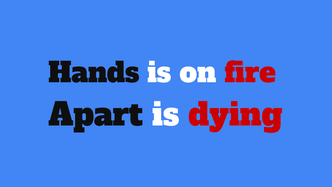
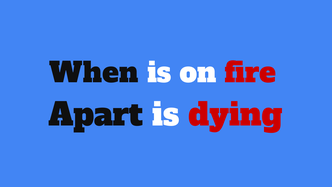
Hands: Hands -> When (94, 73)
